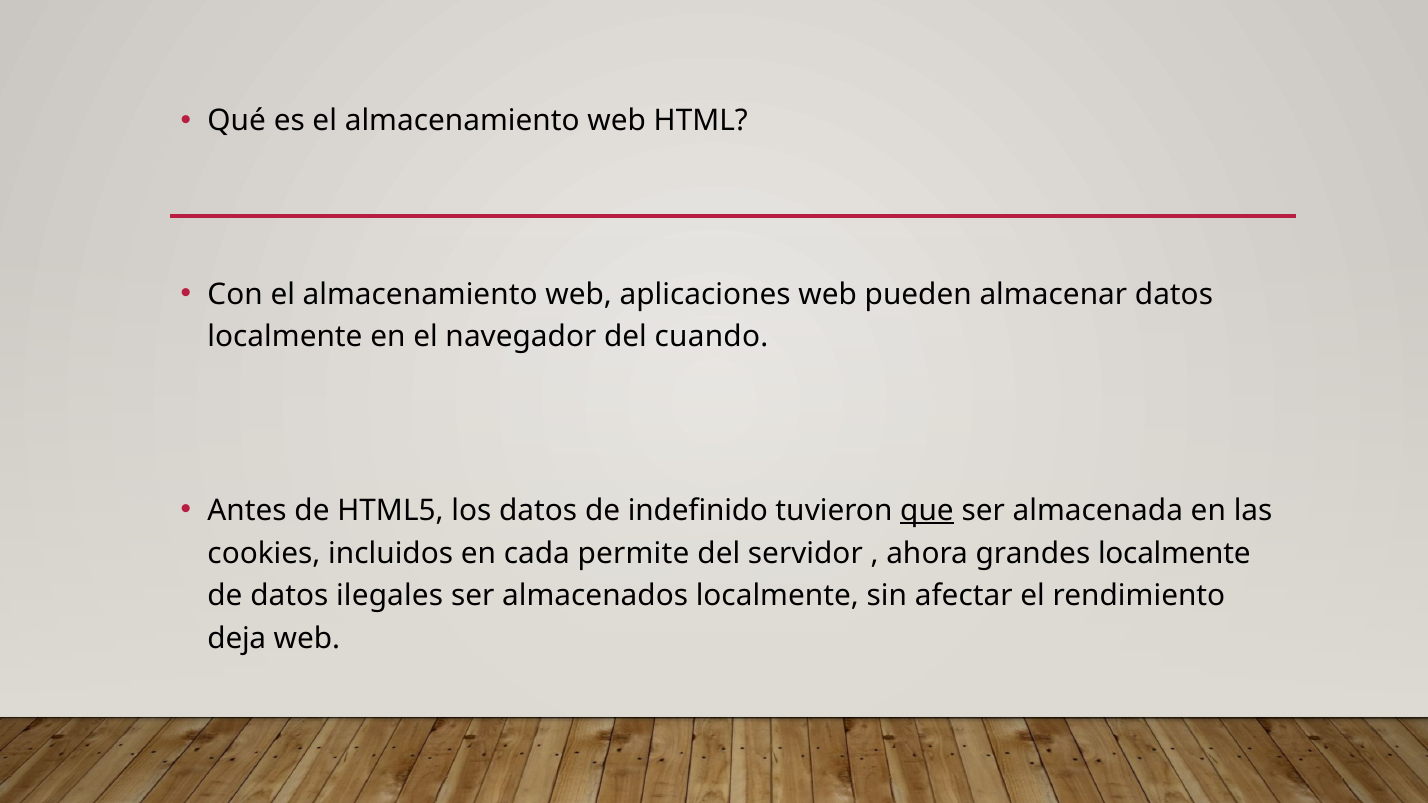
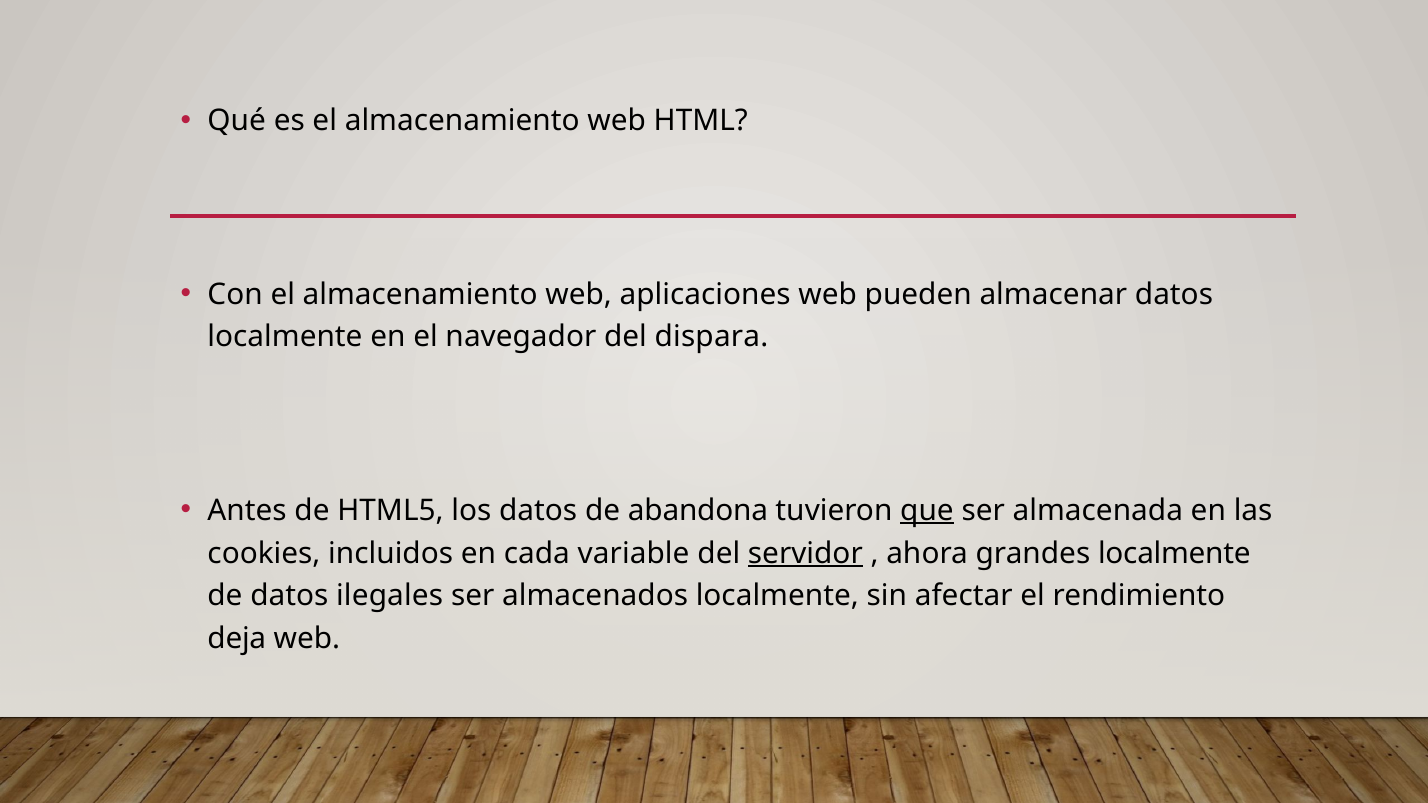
cuando: cuando -> dispara (711, 337)
indefinido: indefinido -> abandona (698, 510)
permite: permite -> variable (634, 553)
servidor underline: none -> present (805, 553)
